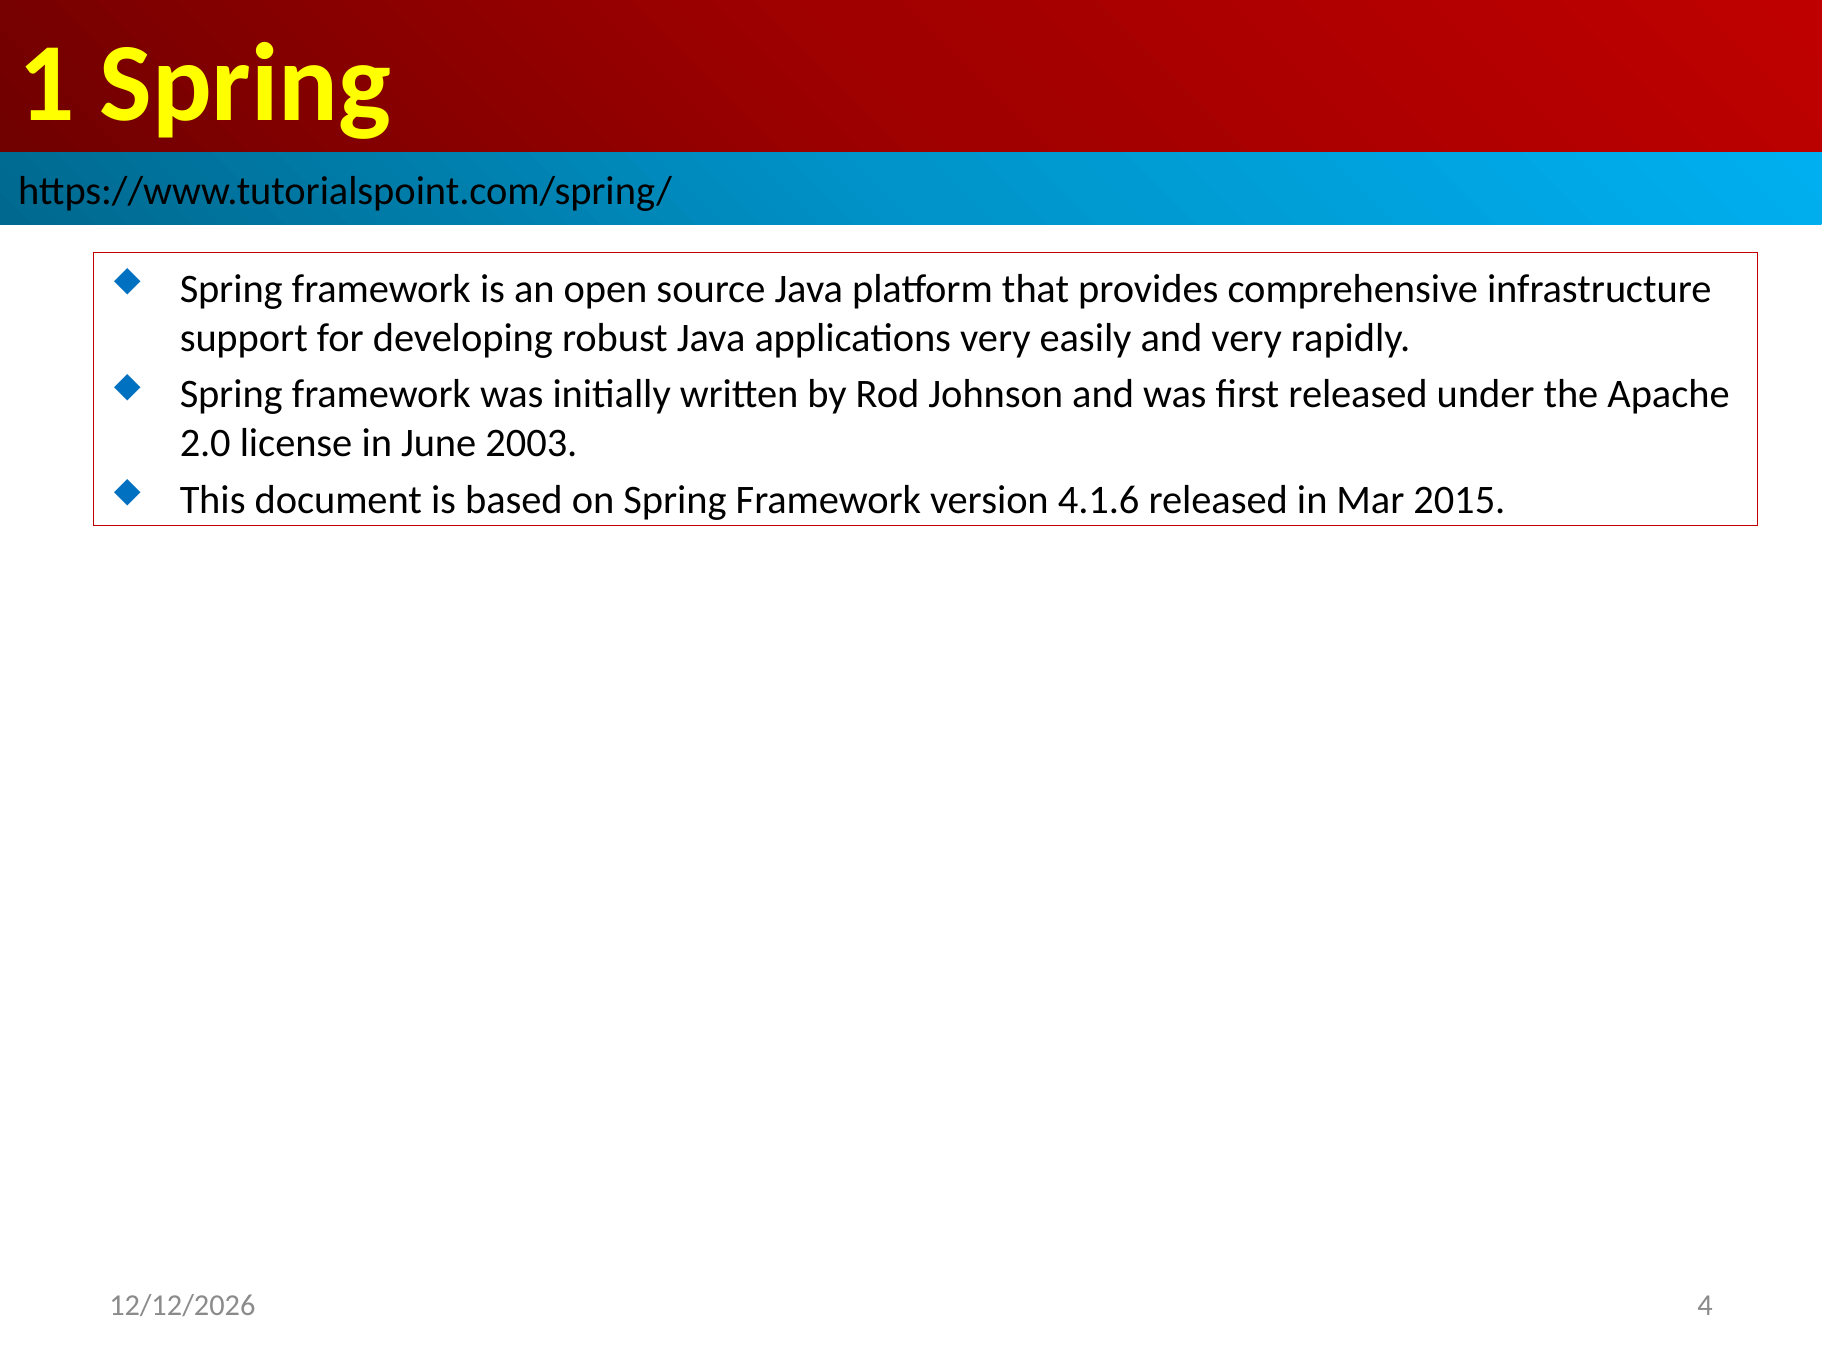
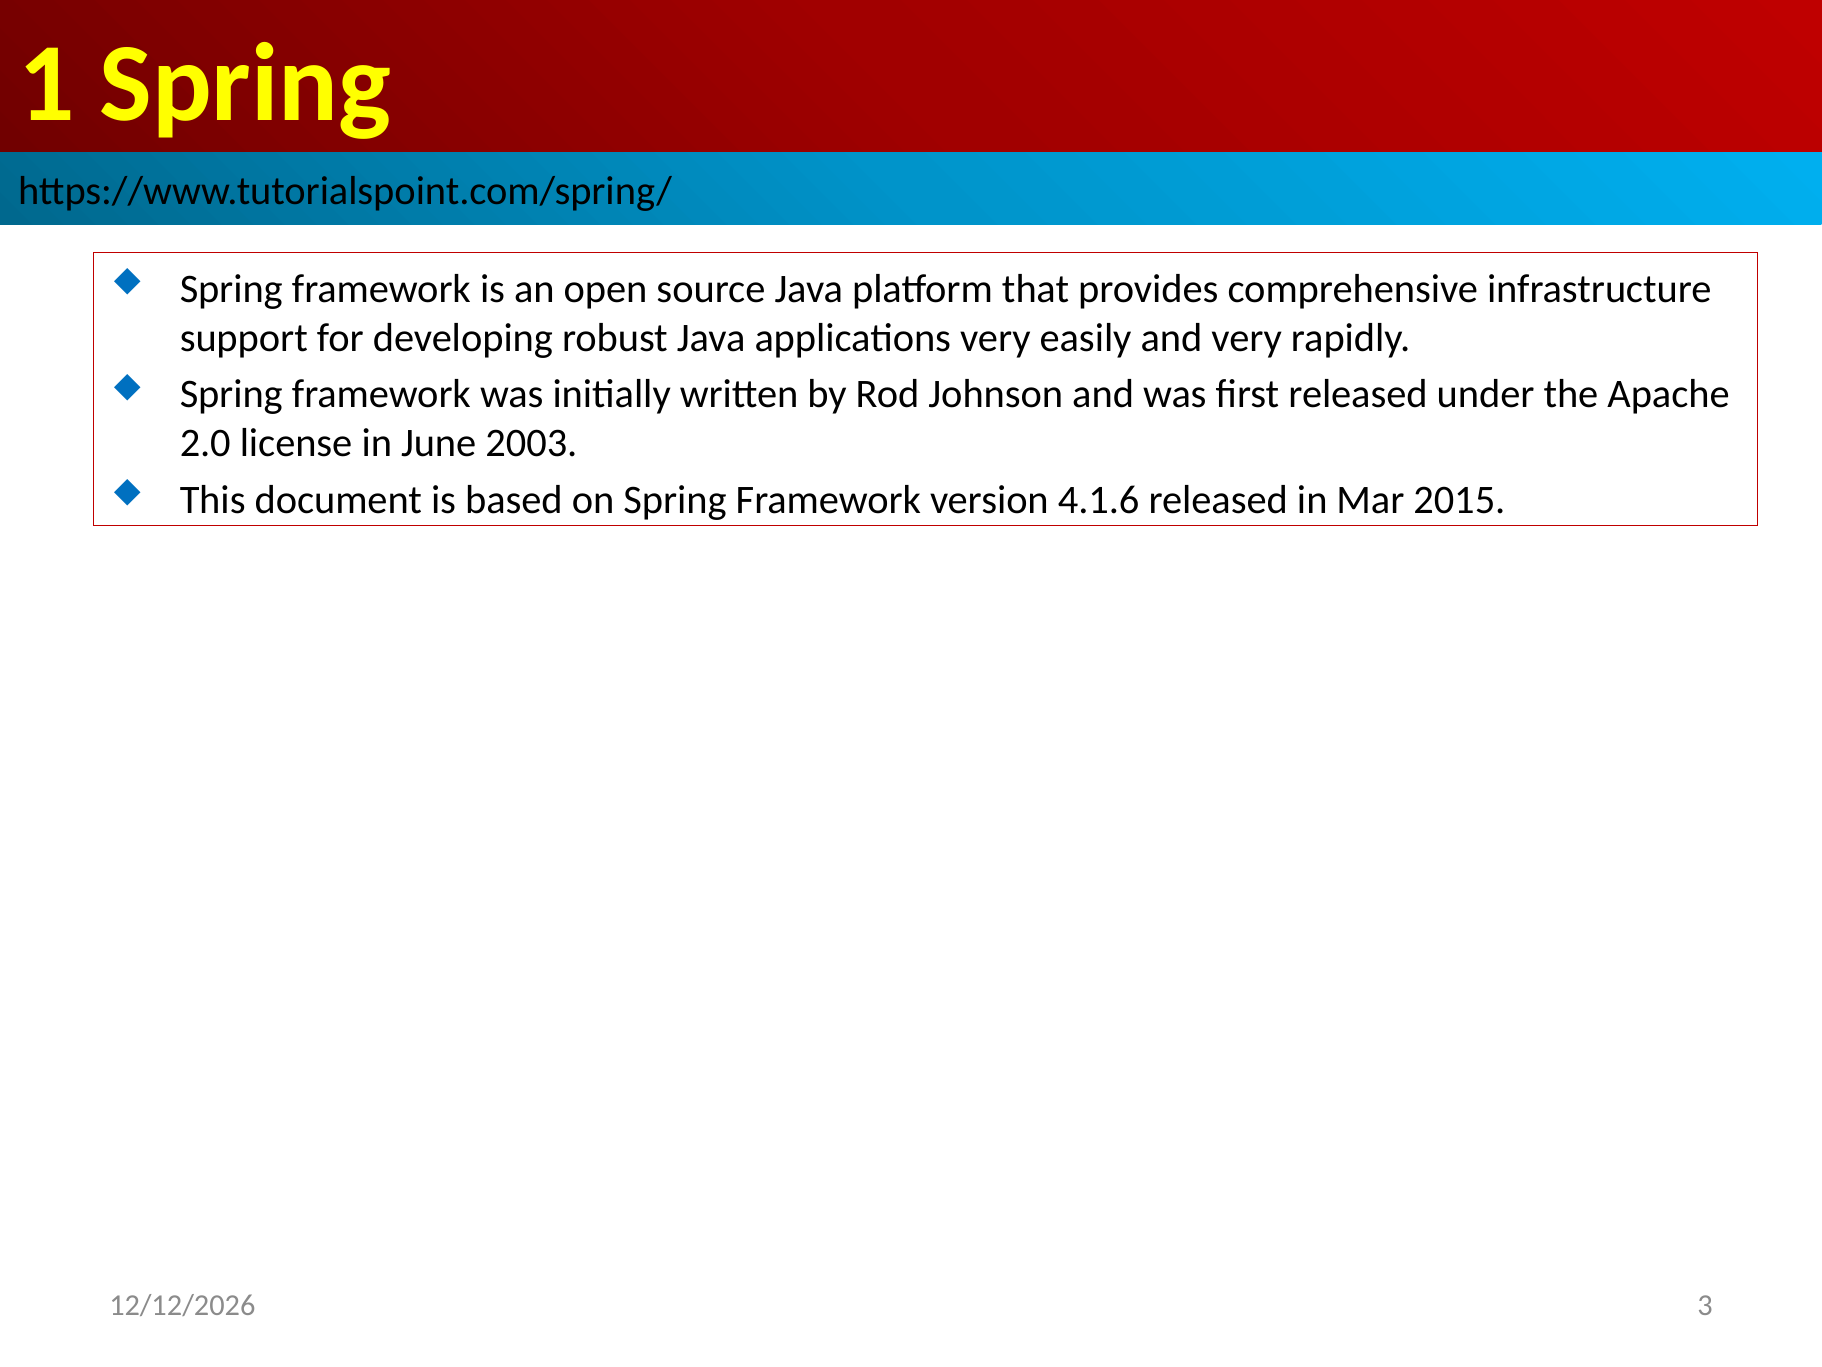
4: 4 -> 3 (1705, 1305)
